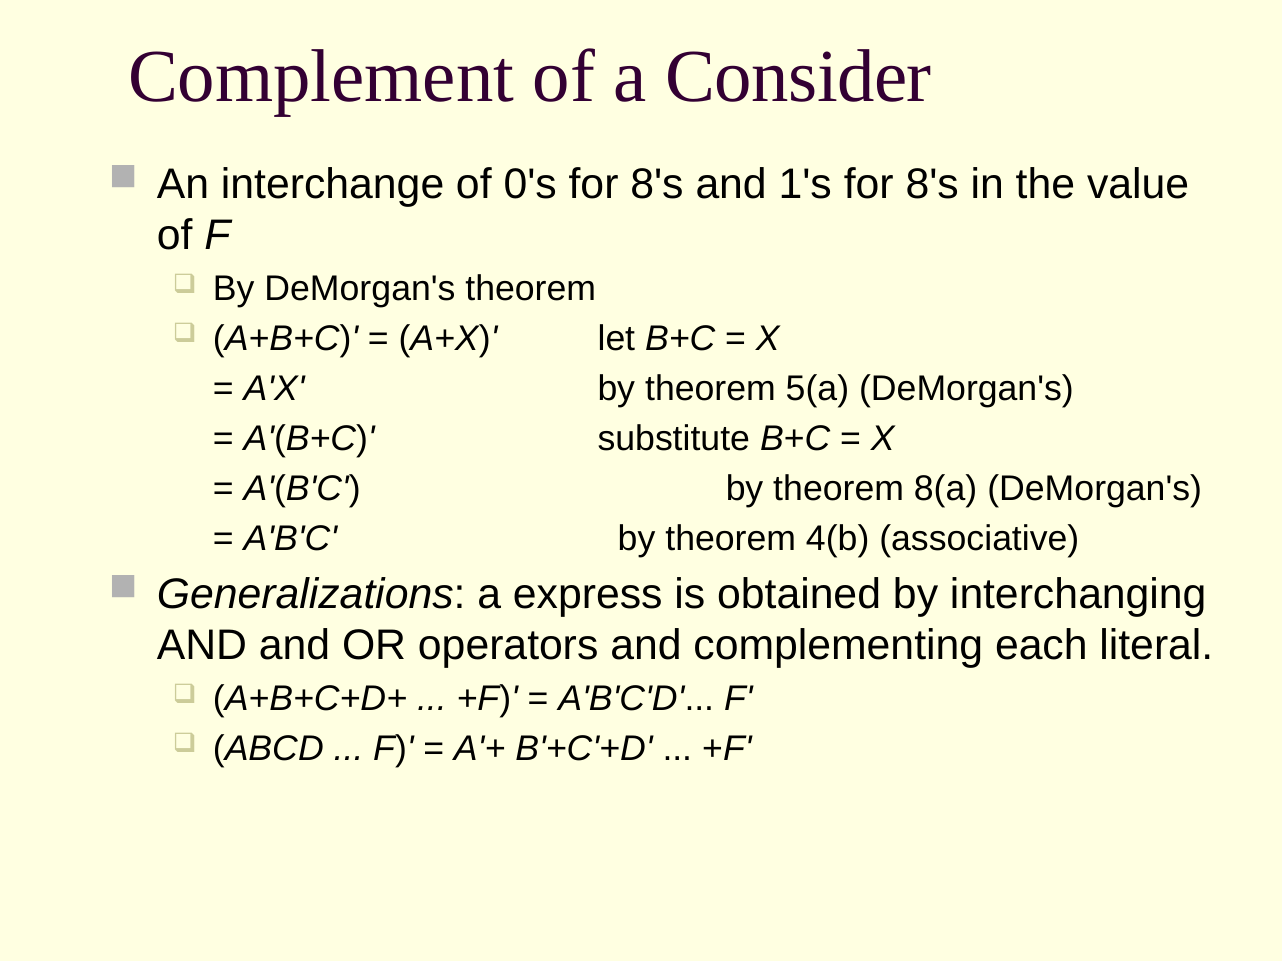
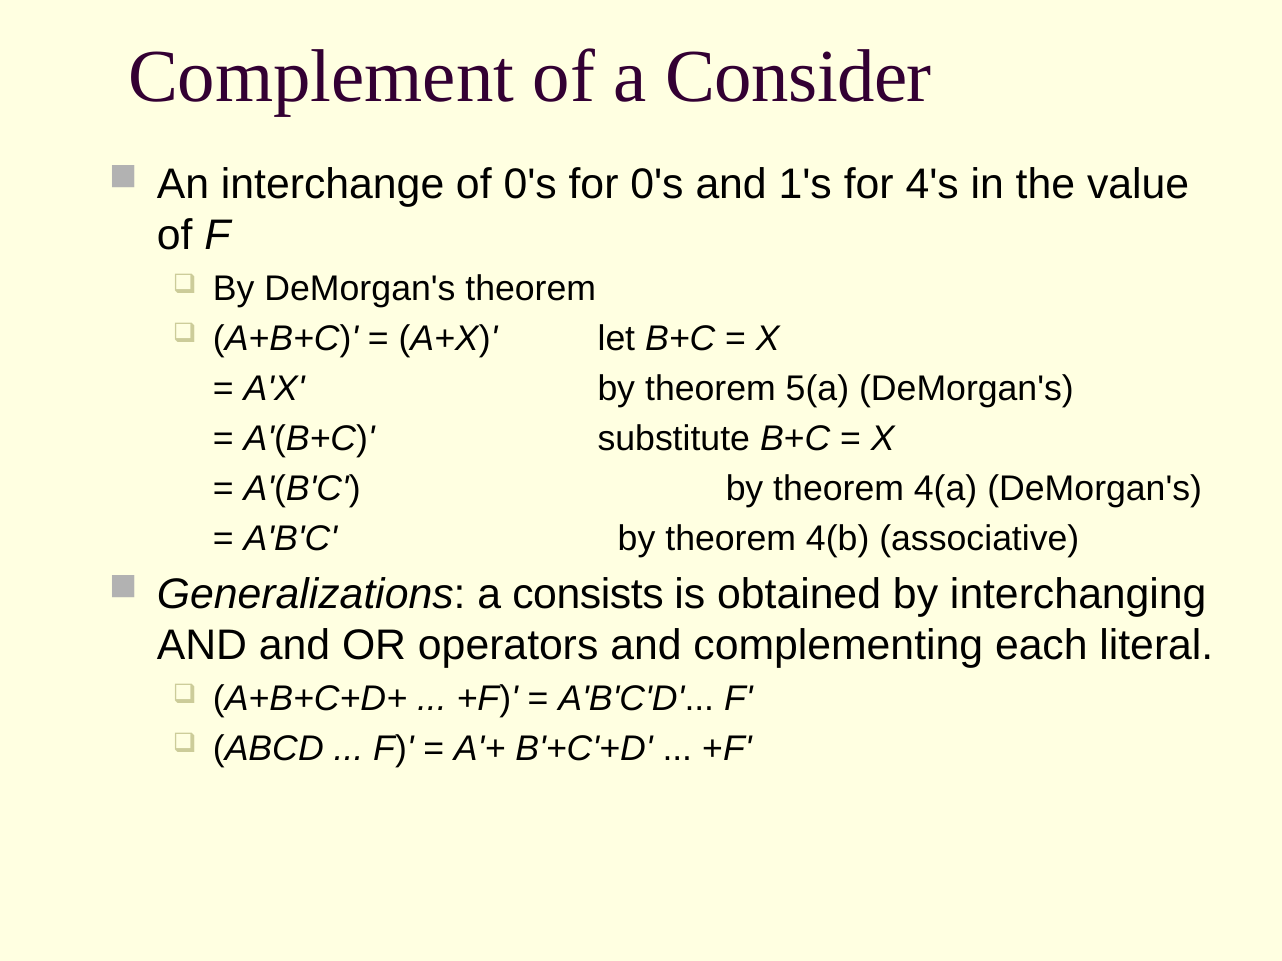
0's for 8's: 8's -> 0's (657, 184)
1's for 8's: 8's -> 4's (932, 184)
8(a: 8(a -> 4(a (946, 489)
express: express -> consists (588, 595)
